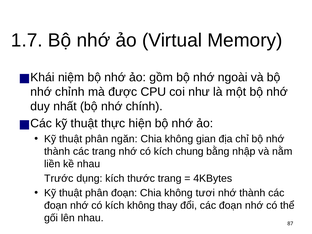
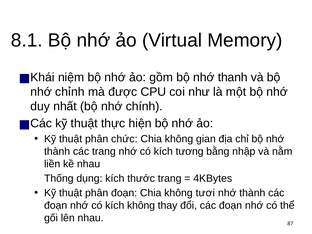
1.7: 1.7 -> 8.1 (27, 40)
ngoài: ngoài -> thanh (233, 77)
ngăn: ngăn -> chức (124, 139)
chung: chung -> tương (190, 151)
Trước: Trước -> Thống (59, 178)
